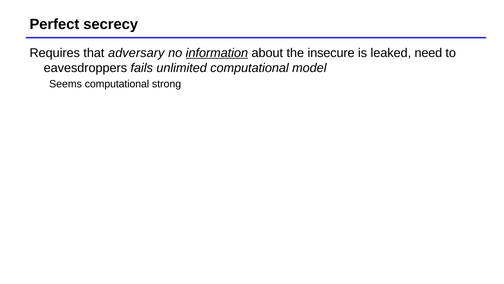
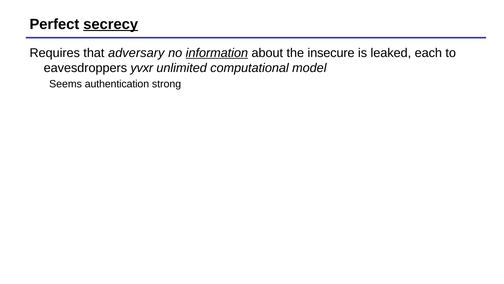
secrecy underline: none -> present (111, 24)
need: need -> each (428, 53)
fails: fails -> yvxr (142, 68)
Seems computational: computational -> authentication (117, 84)
